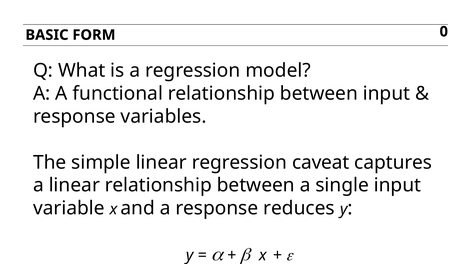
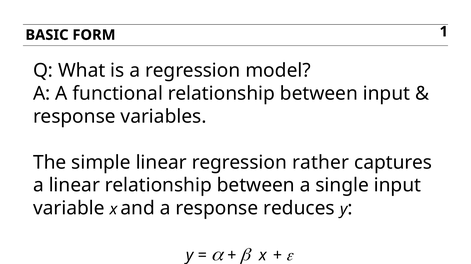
0: 0 -> 1 (444, 32)
caveat: caveat -> rather (321, 163)
